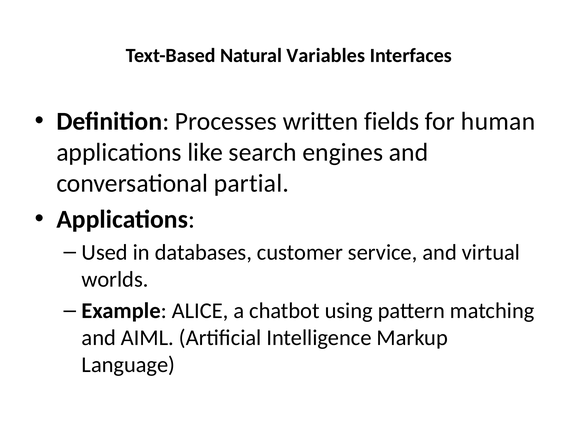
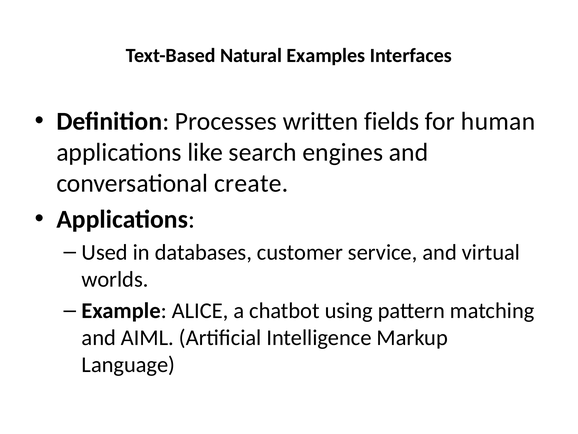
Variables: Variables -> Examples (326, 55)
partial: partial -> create (251, 183)
